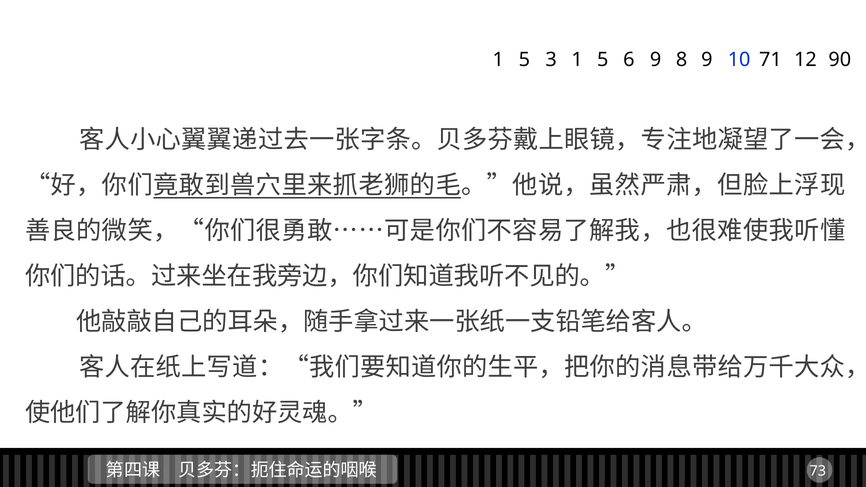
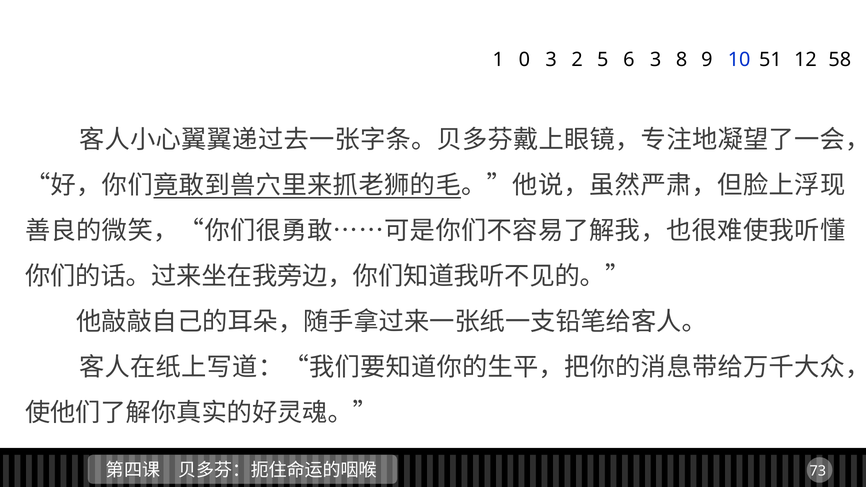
5: 5 -> 0 (524, 60)
3 1: 1 -> 2 (577, 60)
6 9: 9 -> 3 (656, 60)
71: 71 -> 51 (770, 60)
90: 90 -> 58 (840, 60)
